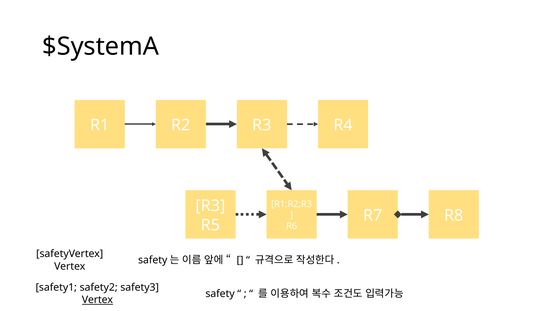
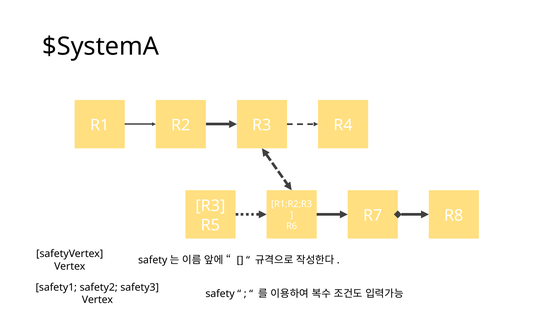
Vertex underline: present -> none (97, 300)
